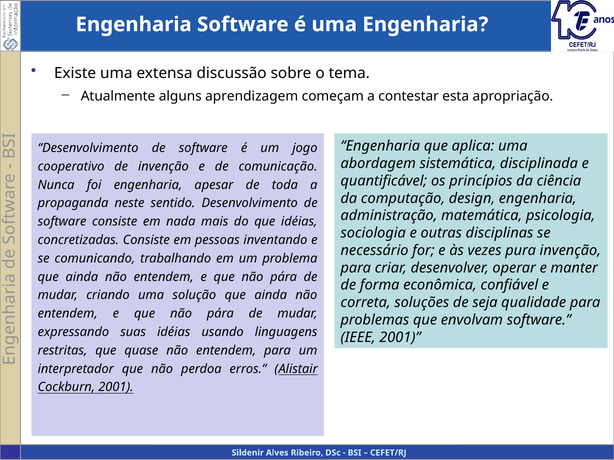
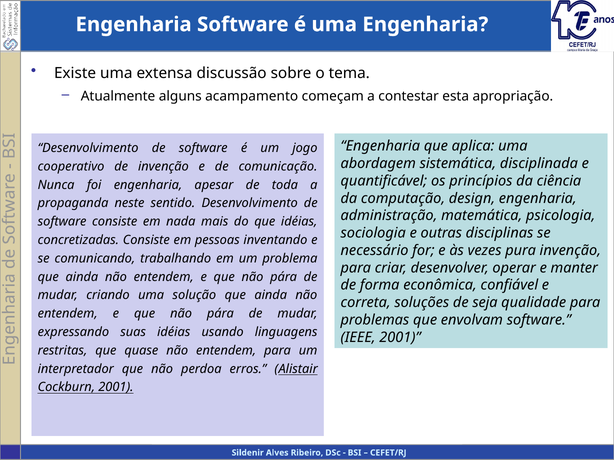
aprendizagem: aprendizagem -> acampamento (252, 96)
